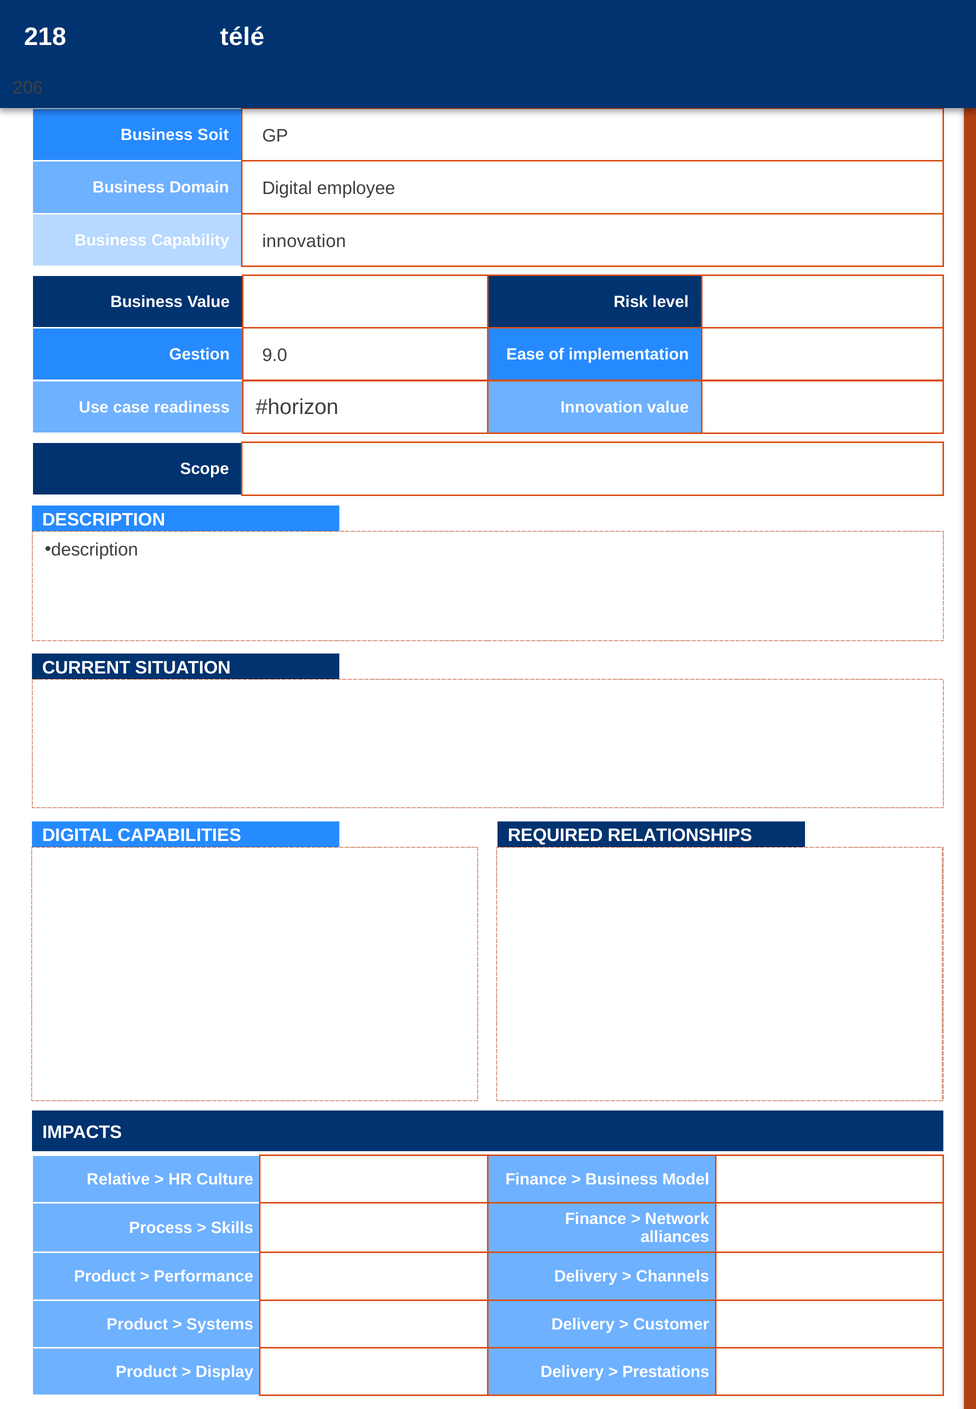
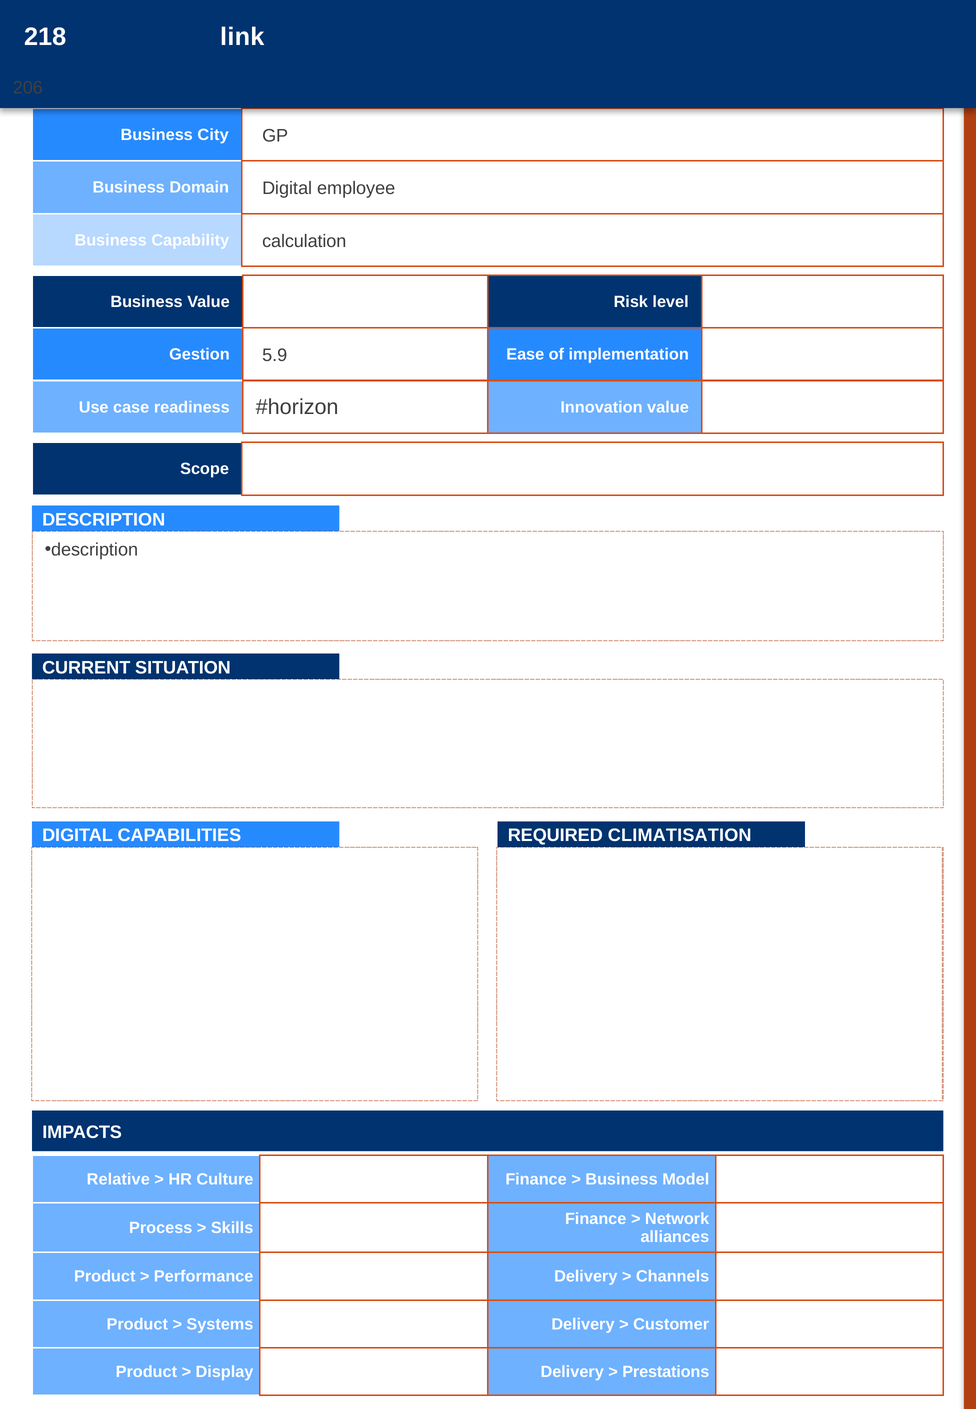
télé: télé -> link (242, 37)
Soit: Soit -> City (213, 135)
innovation: innovation -> calculation (304, 241)
9.0: 9.0 -> 5.9 (275, 356)
RELATIONSHIPS: RELATIONSHIPS -> CLIMATISATION (680, 836)
